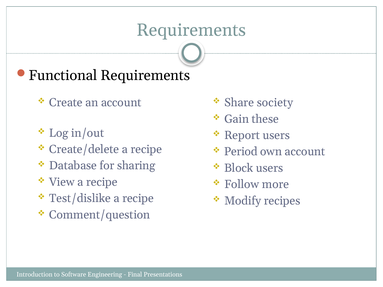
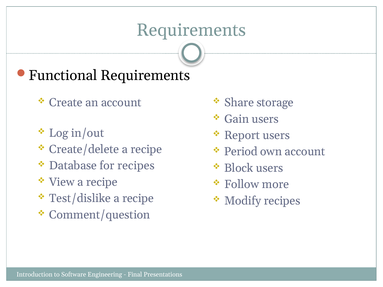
society: society -> storage (275, 103)
Gain these: these -> users (265, 119)
for sharing: sharing -> recipes (136, 166)
